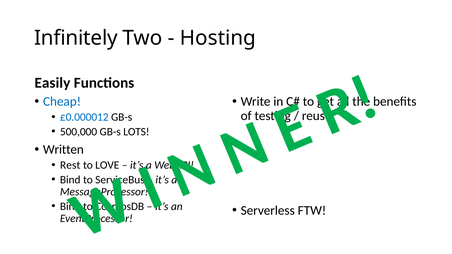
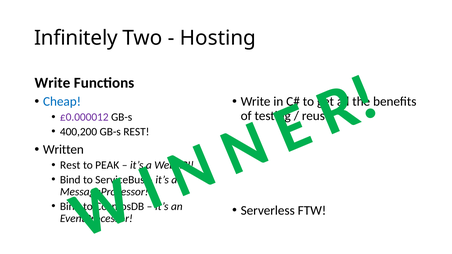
Easily: Easily -> Write (52, 83)
£0.000012 colour: blue -> purple (84, 117)
500,000: 500,000 -> 400,200 (79, 132)
GB-s LOTS: LOTS -> REST (136, 132)
LOVE: LOVE -> PEAK (107, 165)
